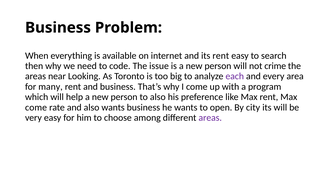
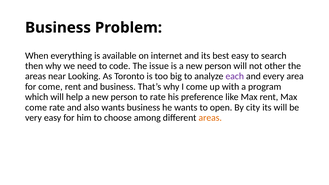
its rent: rent -> best (221, 56)
crime: crime -> other (275, 66)
for many: many -> come (50, 87)
to also: also -> rate (158, 97)
areas colour: purple -> orange (210, 118)
